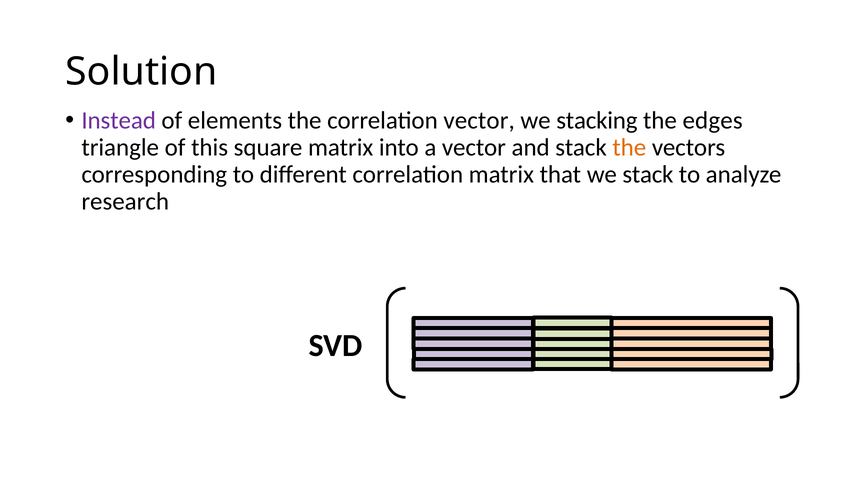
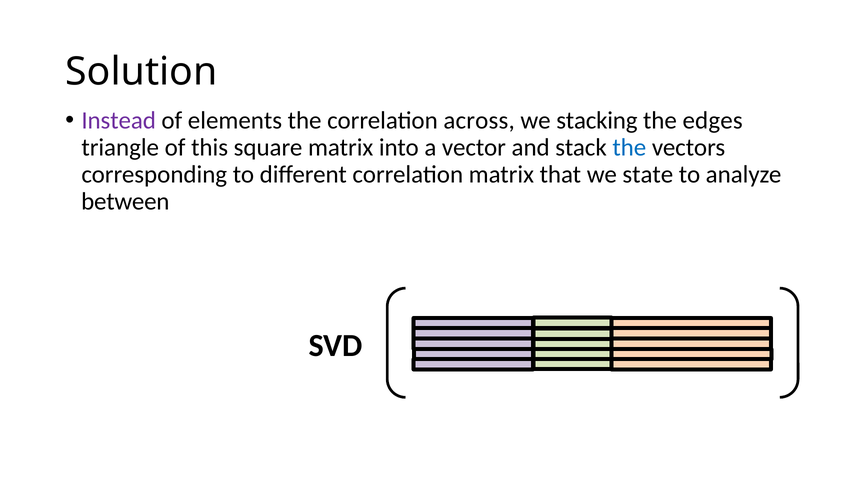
correlation vector: vector -> across (479, 120)
the colour: orange -> blue (629, 147)
we stack: stack -> state (648, 174)
research: research -> between (125, 201)
